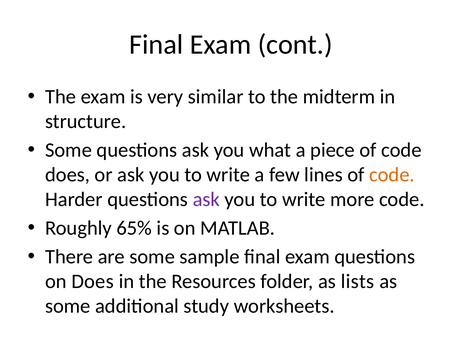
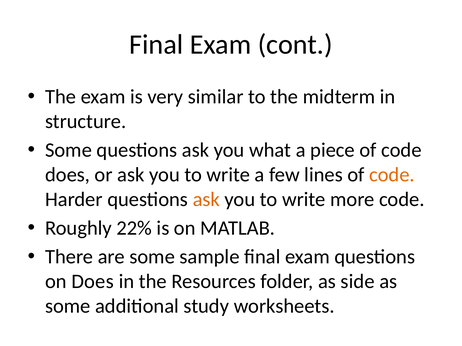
ask colour: purple -> orange (206, 200)
65%: 65% -> 22% (134, 228)
lists: lists -> side (358, 282)
